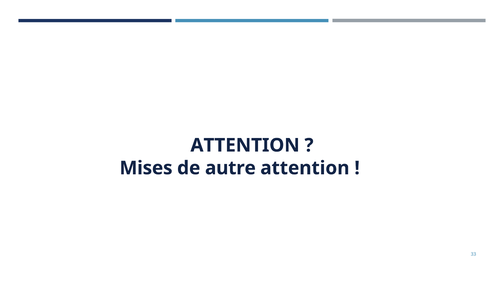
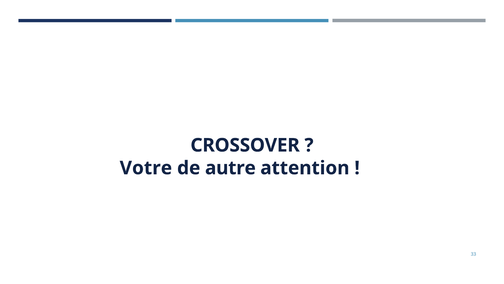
ATTENTION: ATTENTION -> CROSSOVER (245, 145)
Mises: Mises -> Votre (146, 168)
